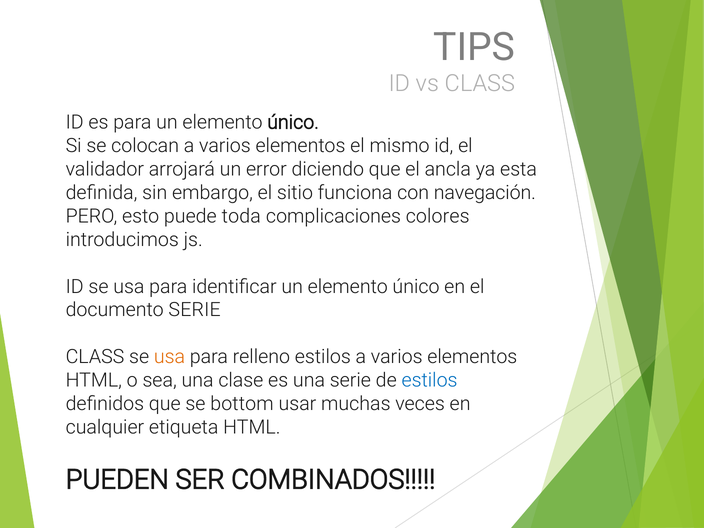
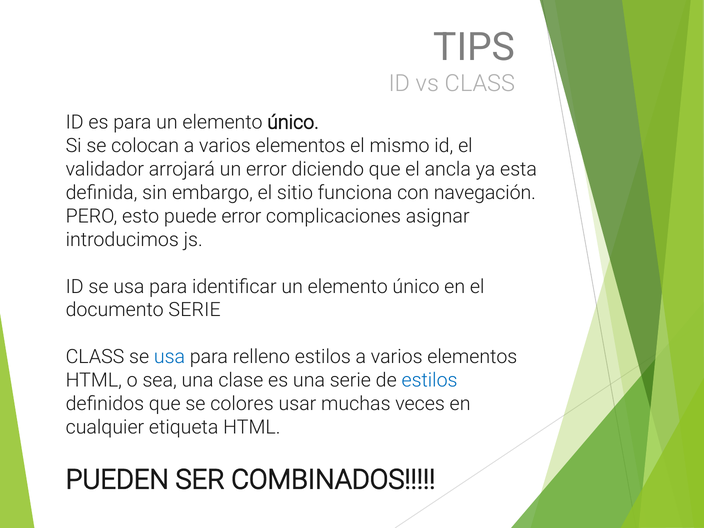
puede toda: toda -> error (241, 216)
colores: colores -> asignar (438, 216)
usa colour: orange -> blue (169, 357)
bottom: bottom -> colores (242, 404)
